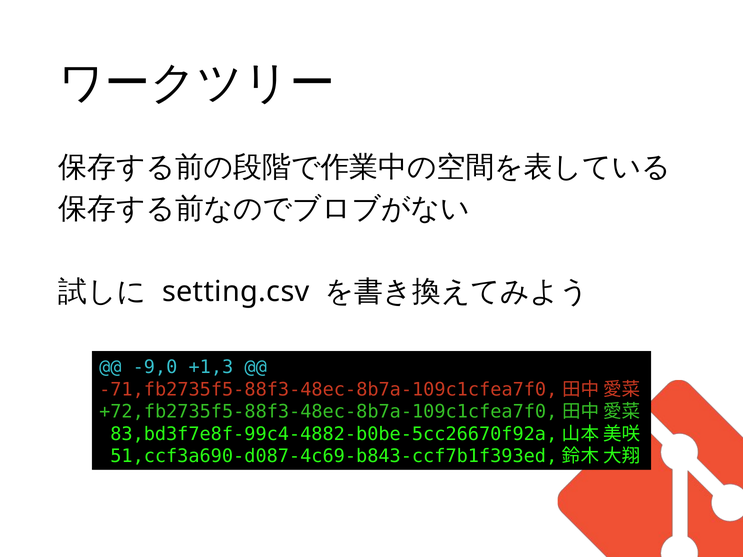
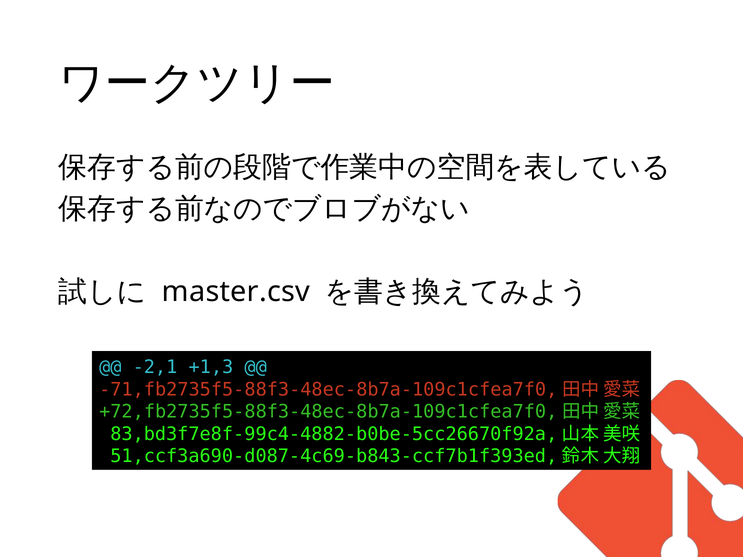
setting.csv: setting.csv -> master.csv (236, 292)
-9,0: -9,0 -> -2,1 (155, 367)
